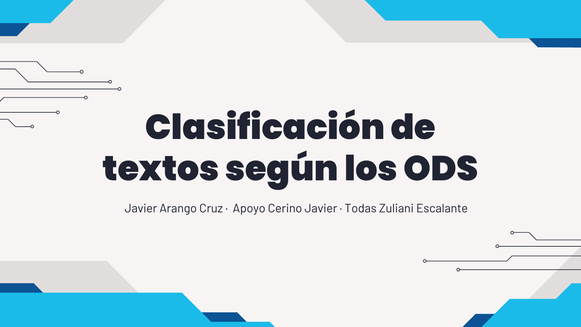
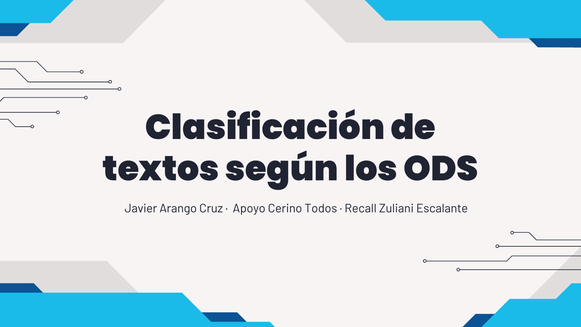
Cerino Javier: Javier -> Todos (321, 208)
Todas: Todas -> Recall (361, 208)
